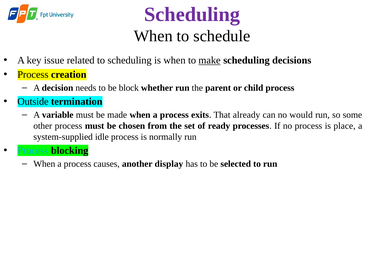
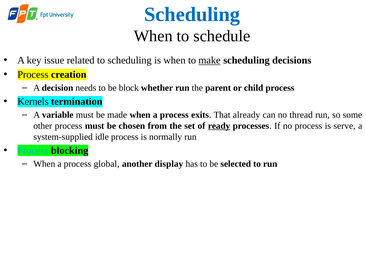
Scheduling colour: purple -> blue (192, 15)
Outside: Outside -> Kernels (33, 102)
would: would -> thread (301, 115)
ready underline: none -> present (219, 126)
place: place -> serve (344, 126)
causes: causes -> global (107, 164)
